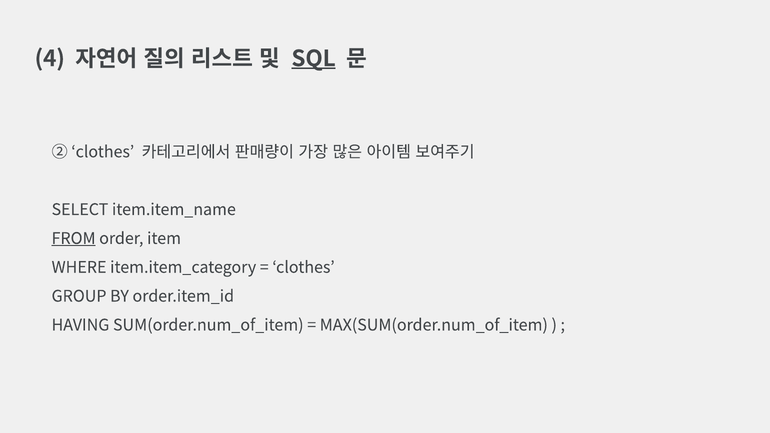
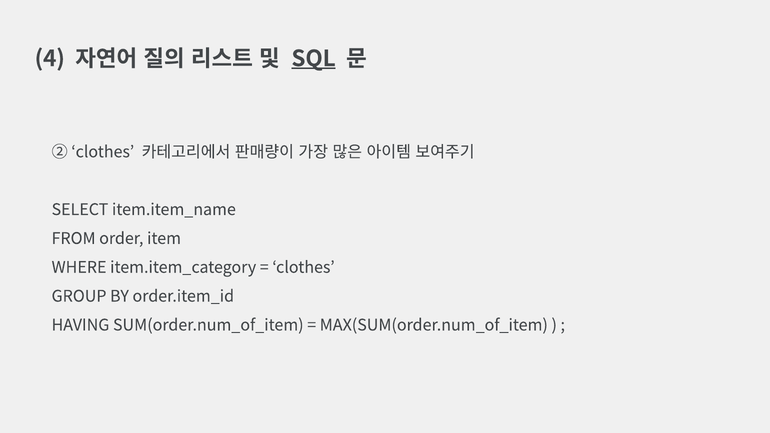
FROM underline: present -> none (74, 239)
